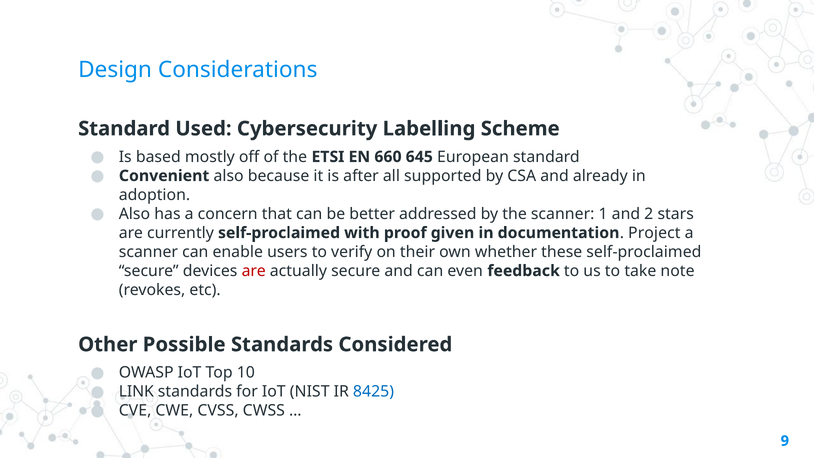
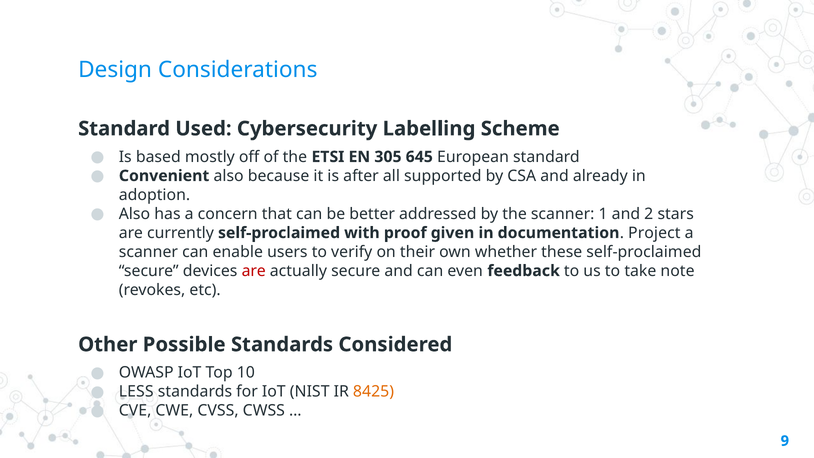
660: 660 -> 305 (388, 157)
LINK: LINK -> LESS (136, 392)
8425 colour: blue -> orange (374, 392)
